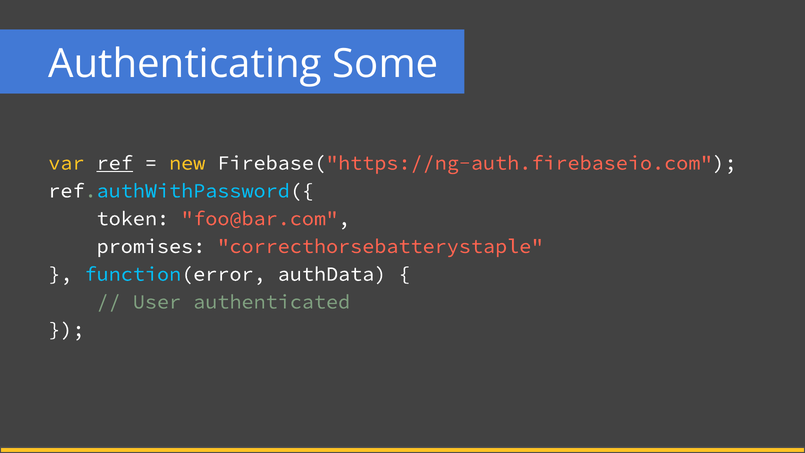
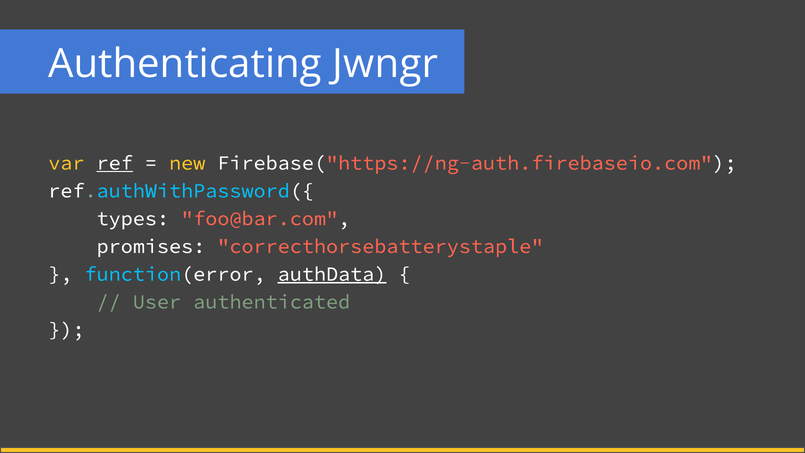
Some: Some -> Jwngr (385, 64)
token: token -> types (133, 218)
authData underline: none -> present (332, 274)
